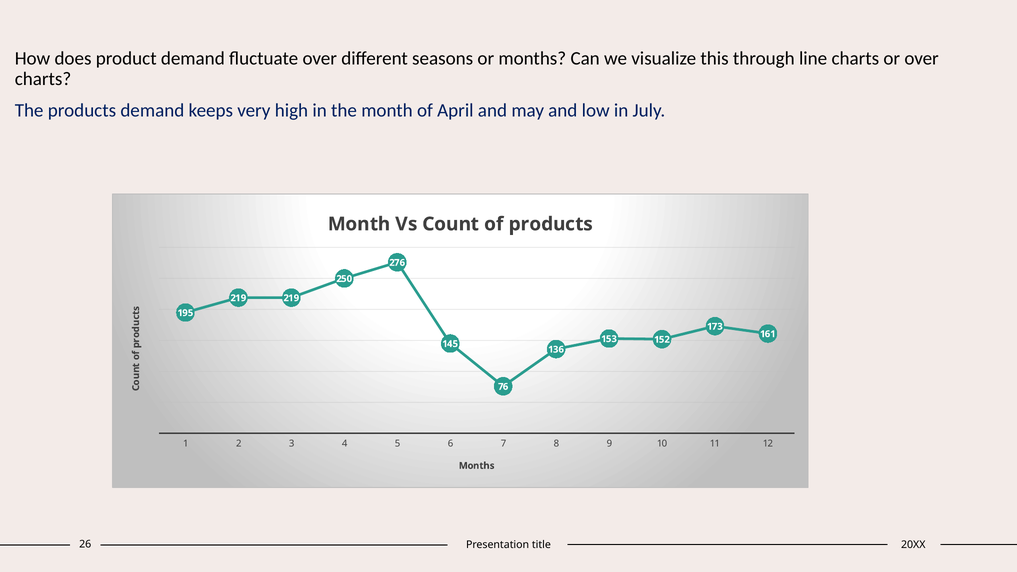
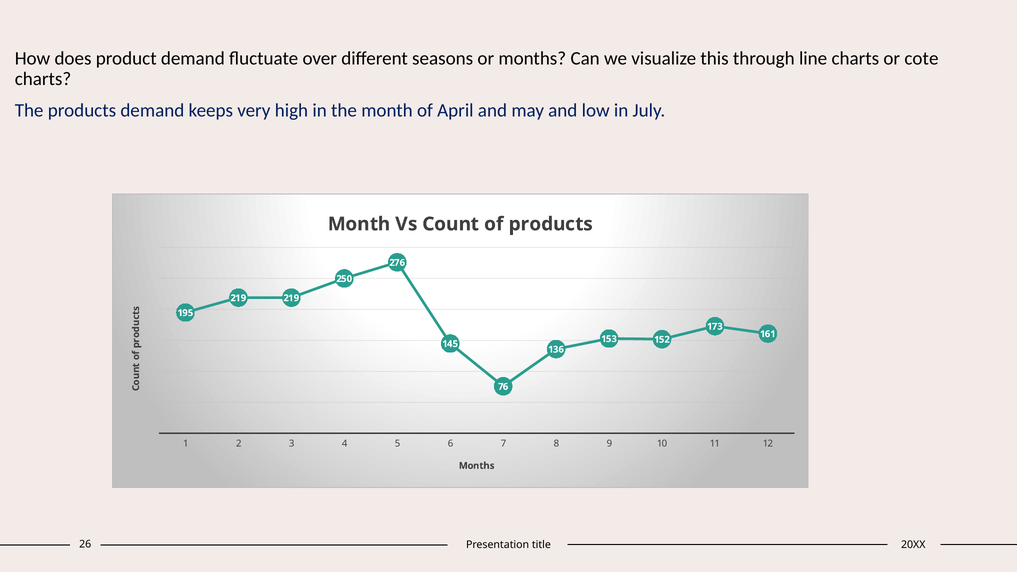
or over: over -> cote (921, 59)
